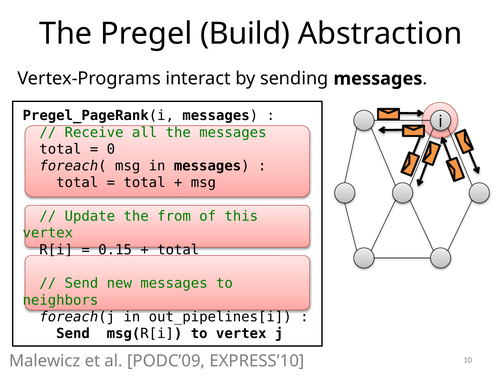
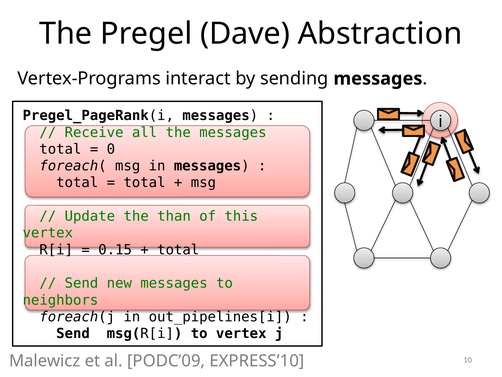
Build: Build -> Dave (245, 34)
from: from -> than (174, 216)
